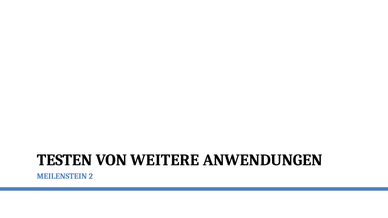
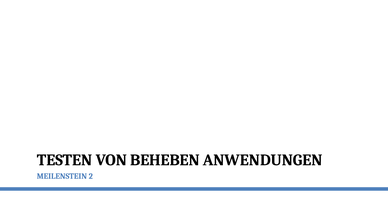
WEITERE: WEITERE -> BEHEBEN (165, 160)
